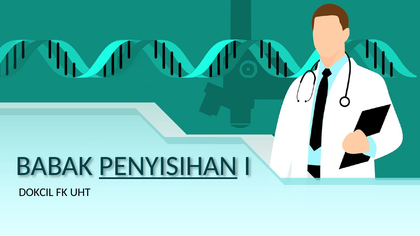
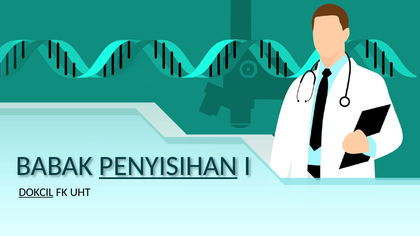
DOKCIL underline: none -> present (36, 193)
